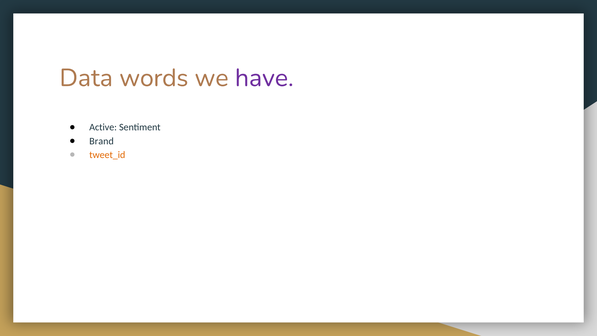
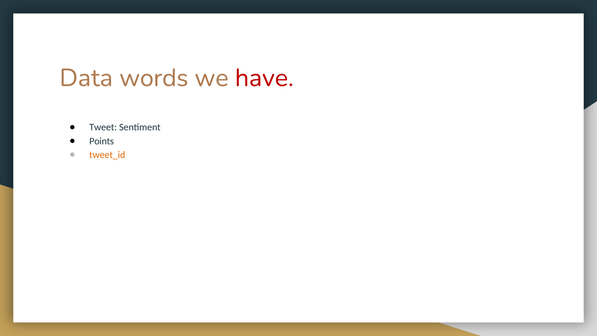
have colour: purple -> red (264, 78)
Active: Active -> Tweet (103, 127)
Brand: Brand -> Points (102, 141)
